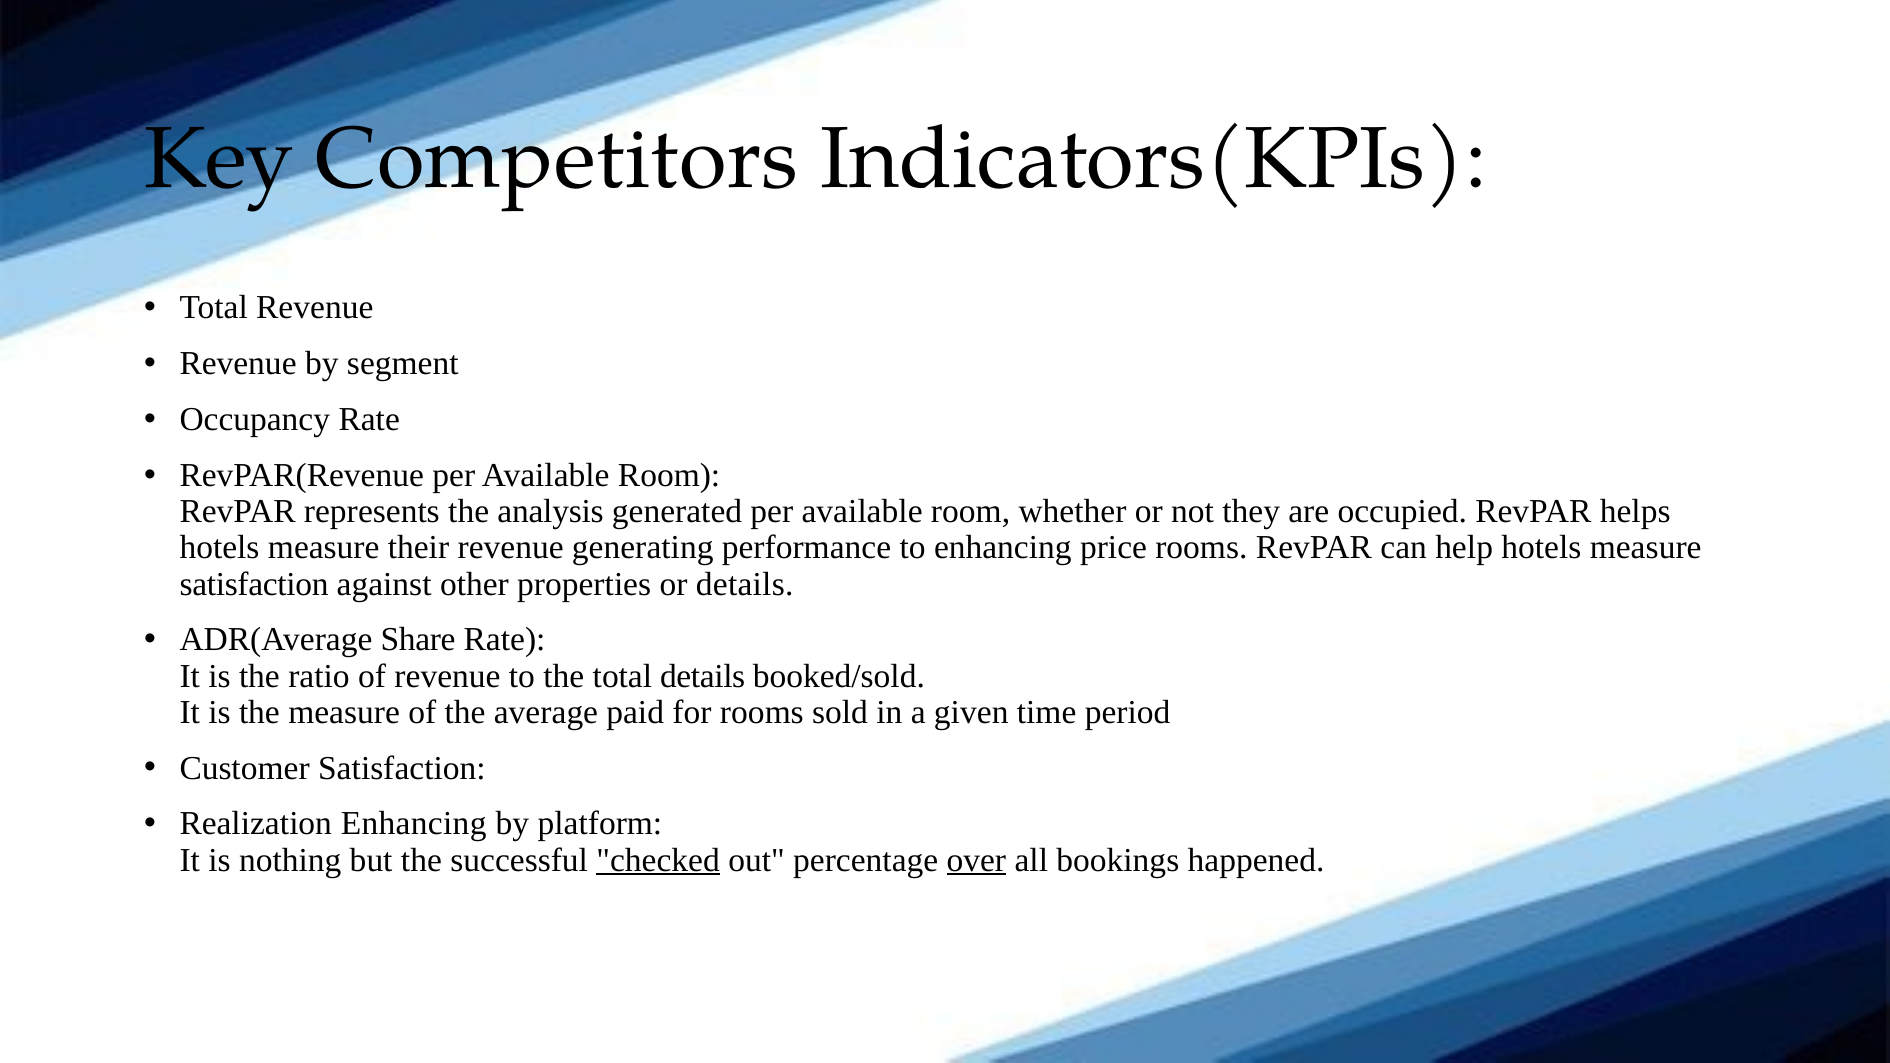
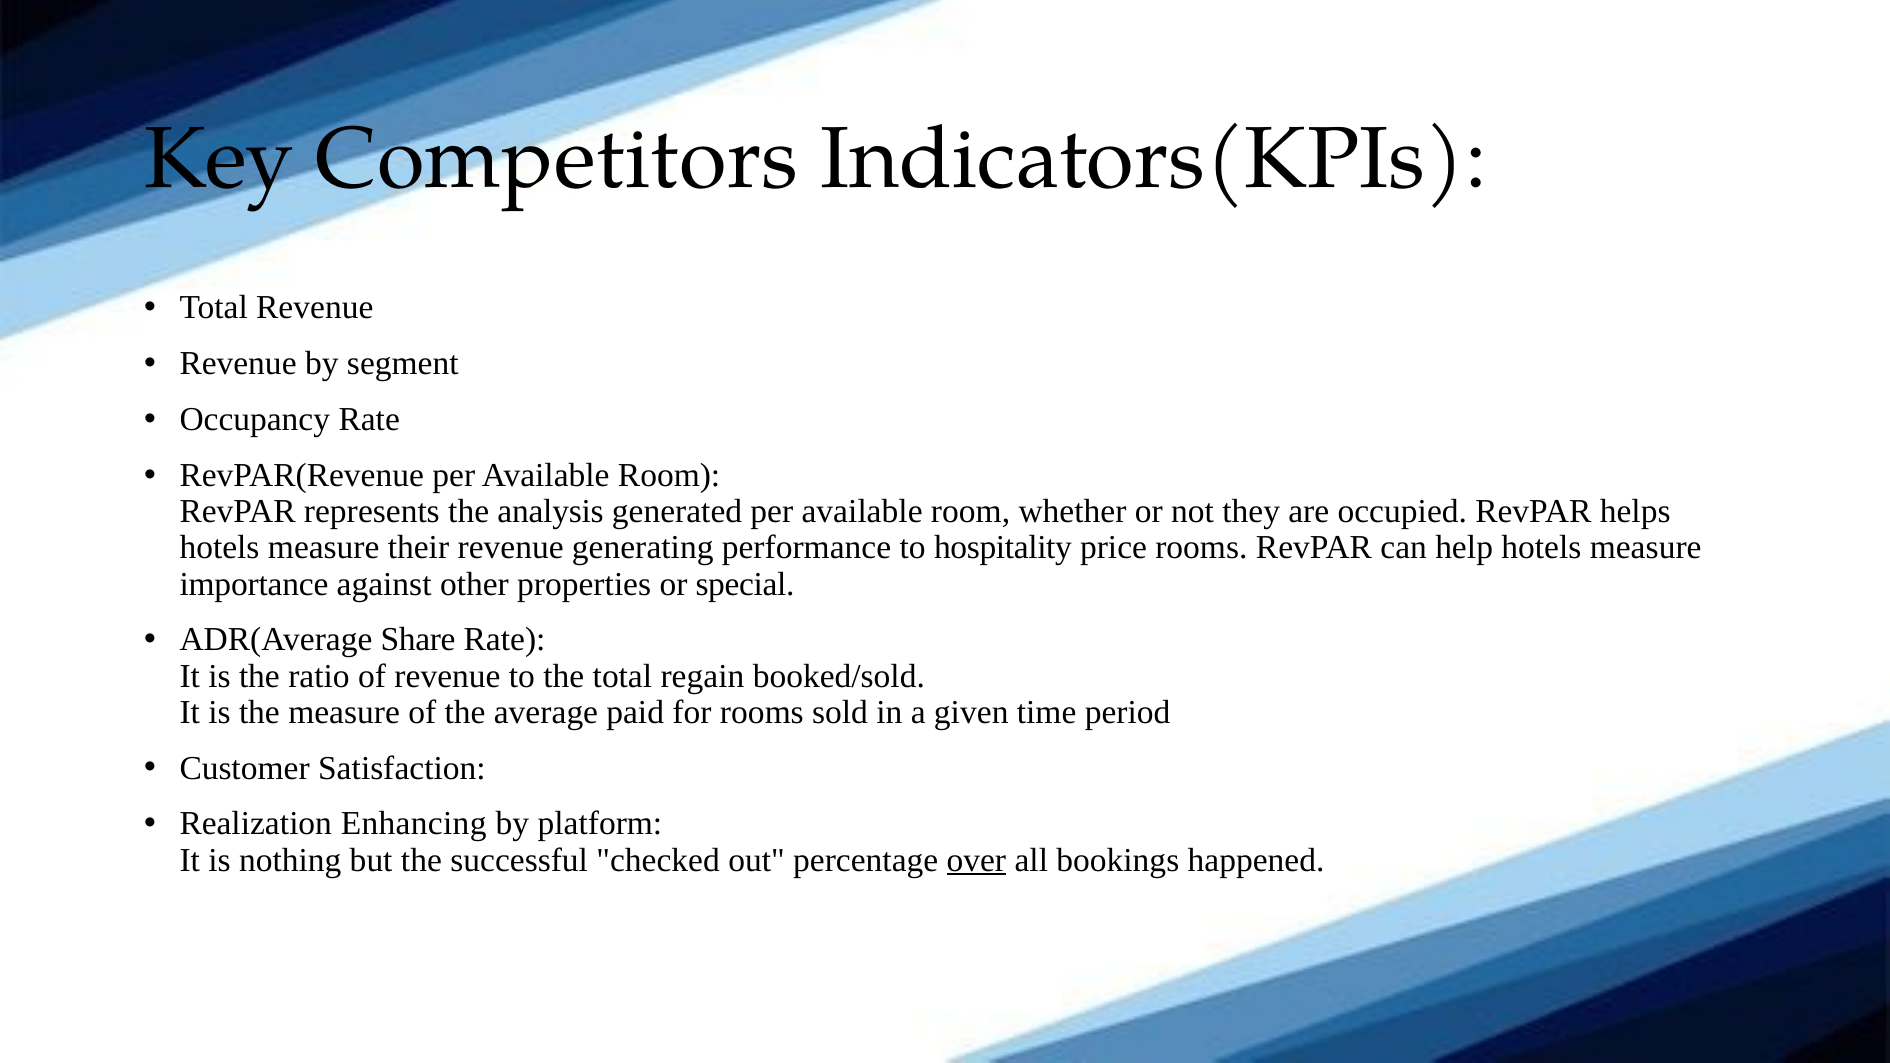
to enhancing: enhancing -> hospitality (1003, 548)
satisfaction: satisfaction -> importance (254, 584)
or details: details -> special (745, 584)
total details: details -> regain (702, 676)
checked underline: present -> none (658, 860)
